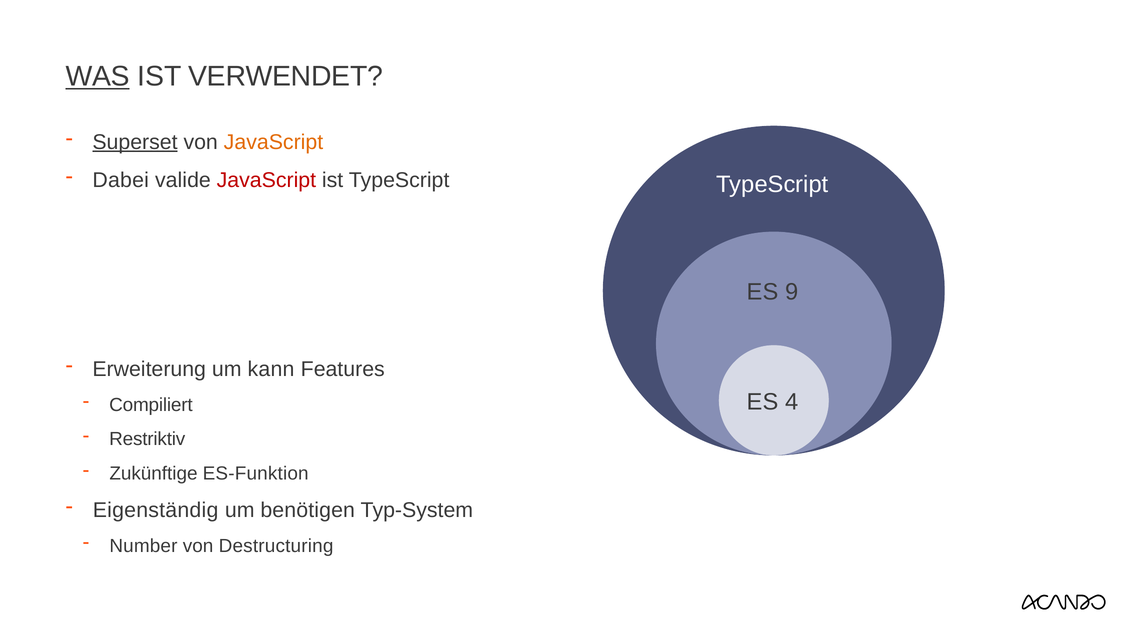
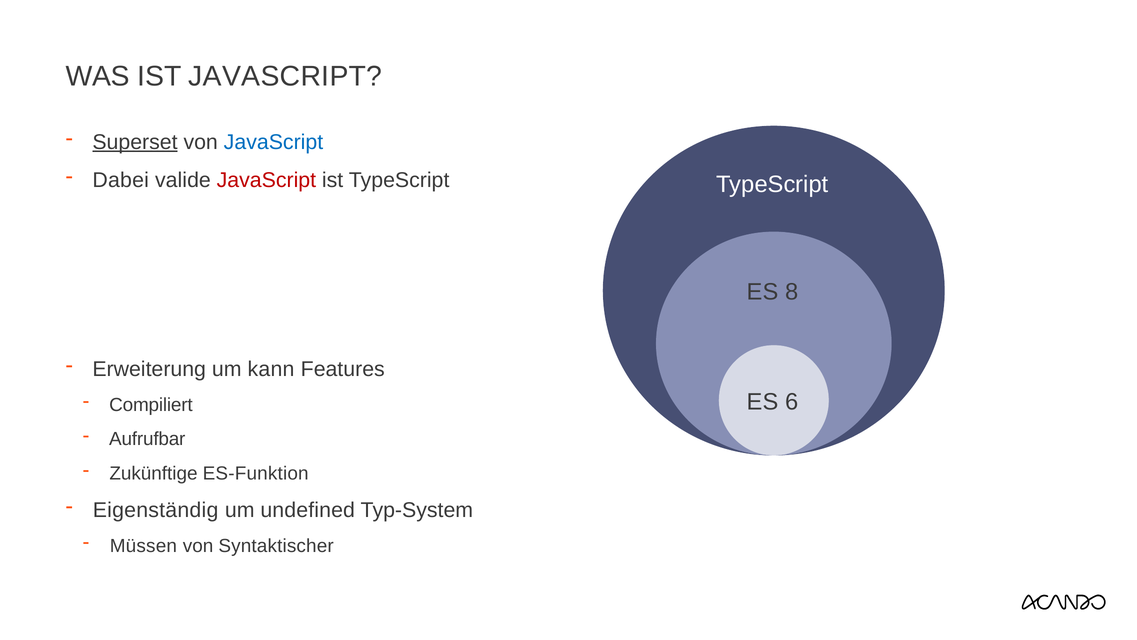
WAS underline: present -> none (98, 76)
IST VERWENDET: VERWENDET -> JAVASCRIPT (285, 76)
JavaScript colour: orange -> blue (273, 142)
9: 9 -> 8 (792, 292)
4: 4 -> 6 (792, 401)
Restriktiv: Restriktiv -> Aufrufbar (147, 439)
benötigen: benötigen -> undefined (308, 510)
Number: Number -> Müssen (143, 545)
Destructuring: Destructuring -> Syntaktischer (276, 545)
